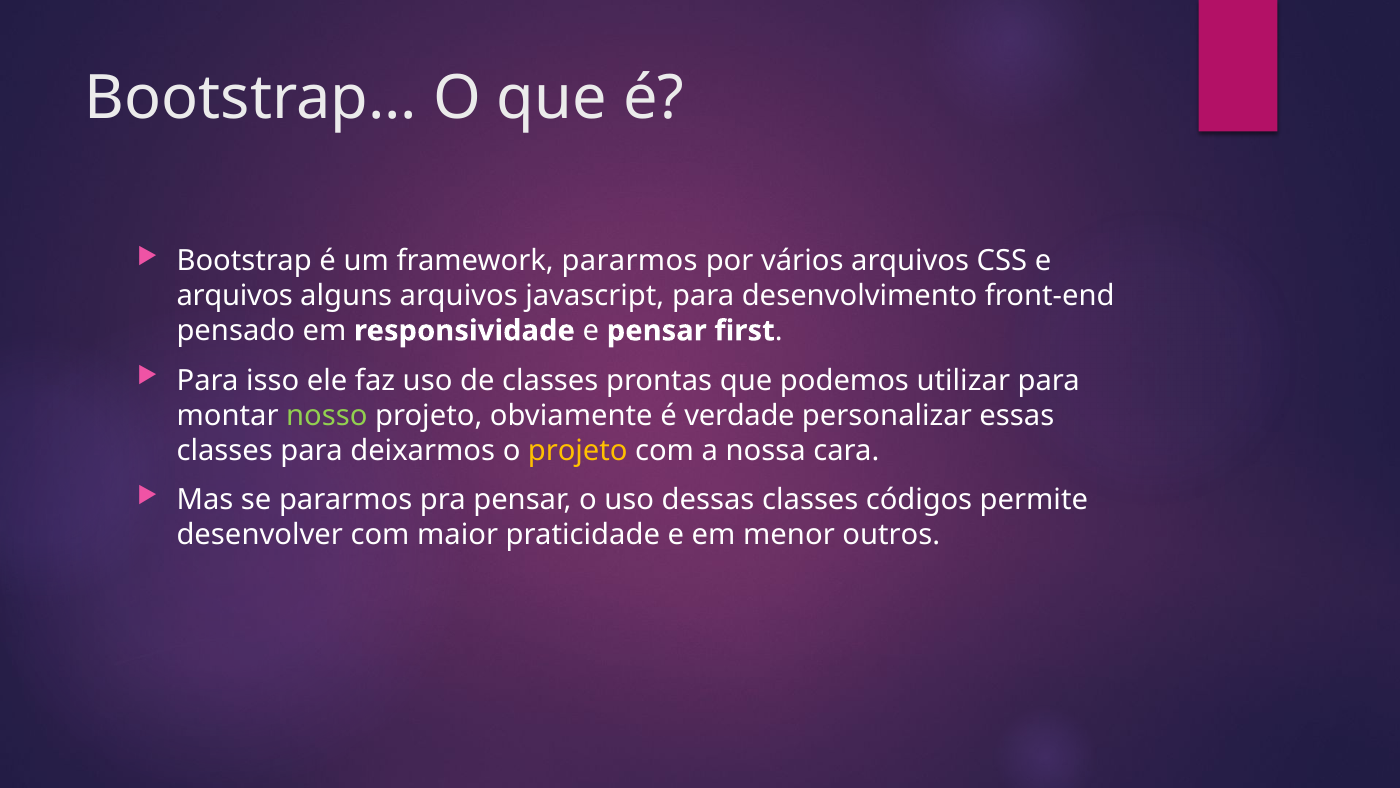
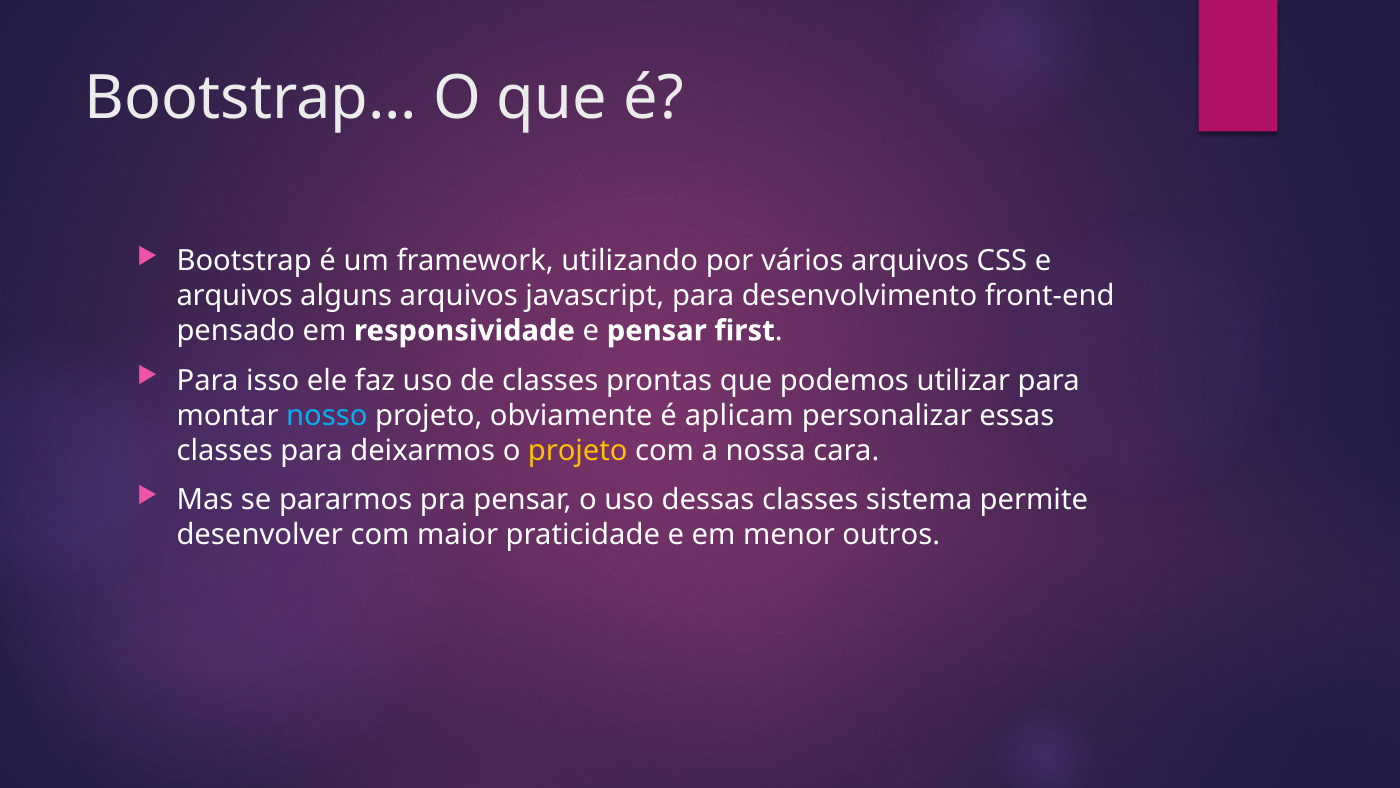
framework pararmos: pararmos -> utilizando (630, 261)
nosso colour: light green -> light blue (327, 415)
verdade: verdade -> aplicam (739, 415)
códigos: códigos -> sistema (919, 500)
